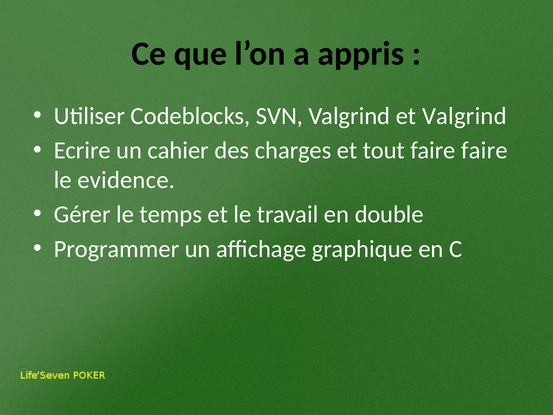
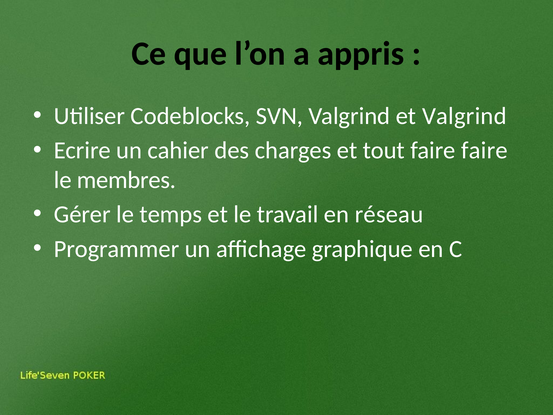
evidence: evidence -> membres (126, 180)
double: double -> réseau (389, 214)
